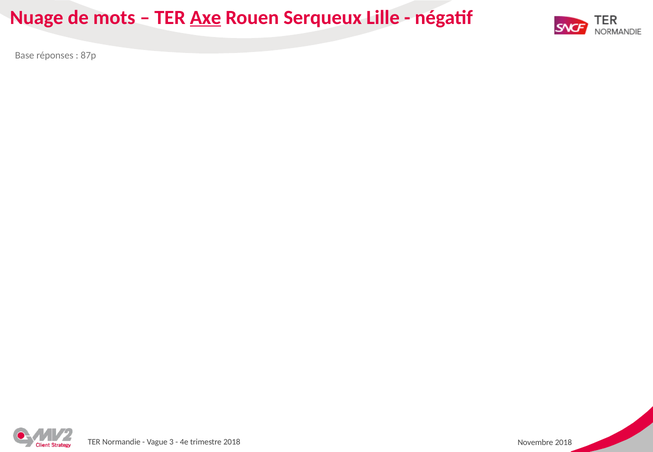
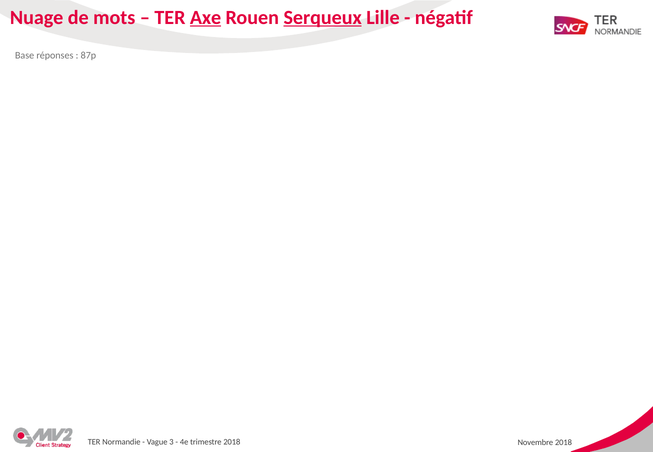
Serqueux underline: none -> present (323, 17)
